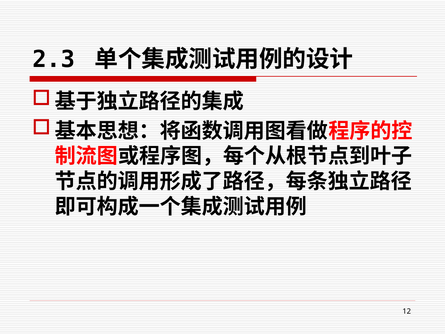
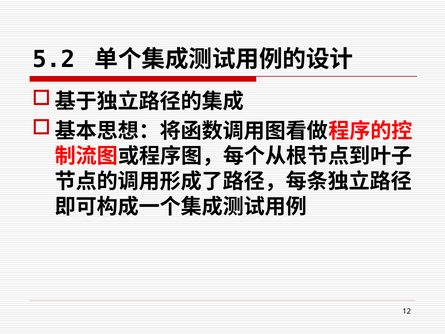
2.3: 2.3 -> 5.2 (54, 59)
